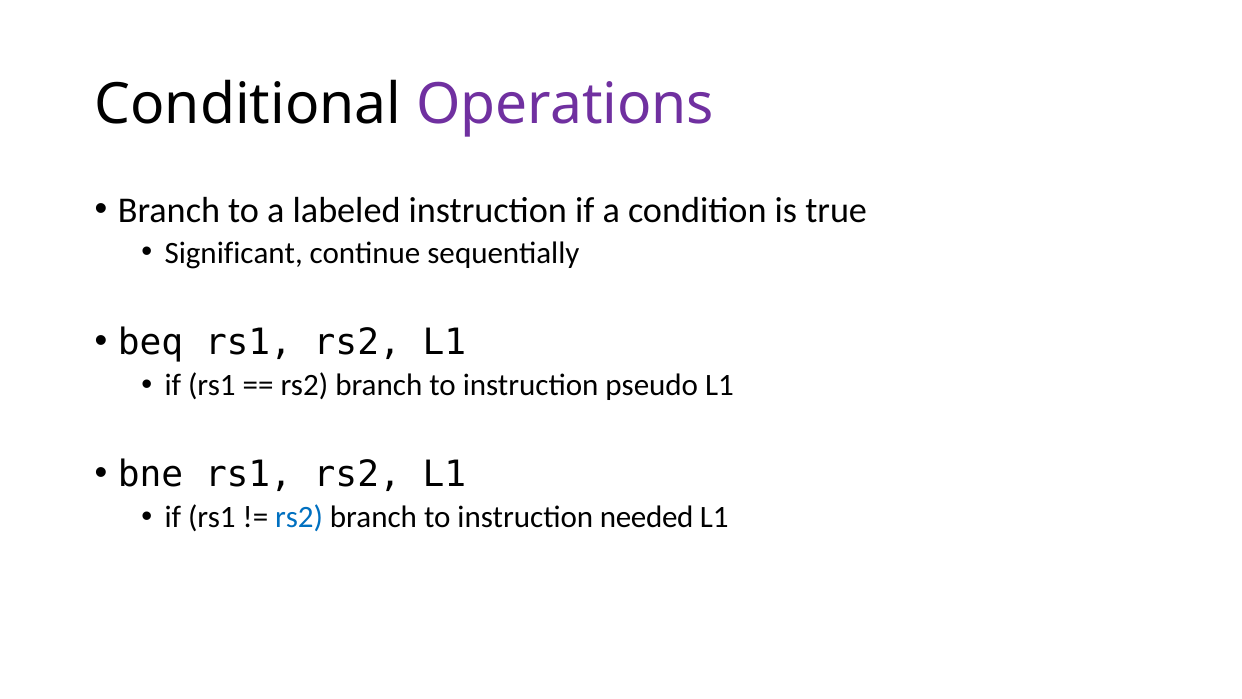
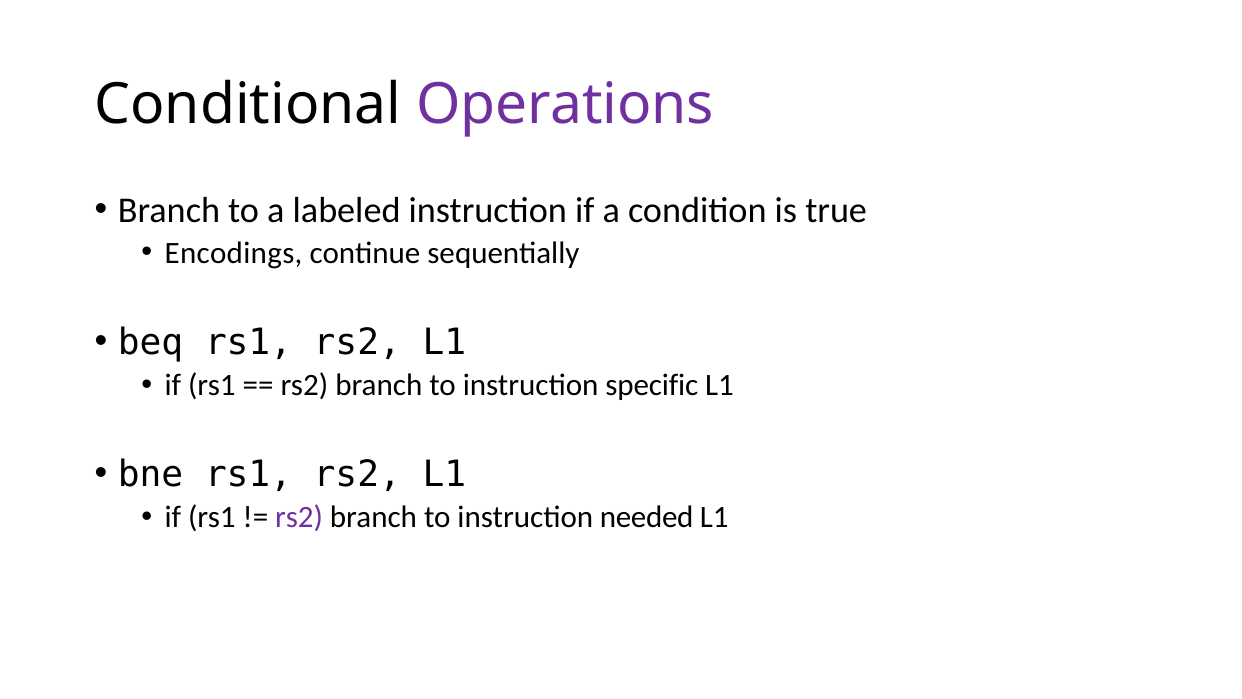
Significant: Significant -> Encodings (233, 253)
pseudo: pseudo -> specific (652, 385)
rs2 colour: blue -> purple (299, 517)
